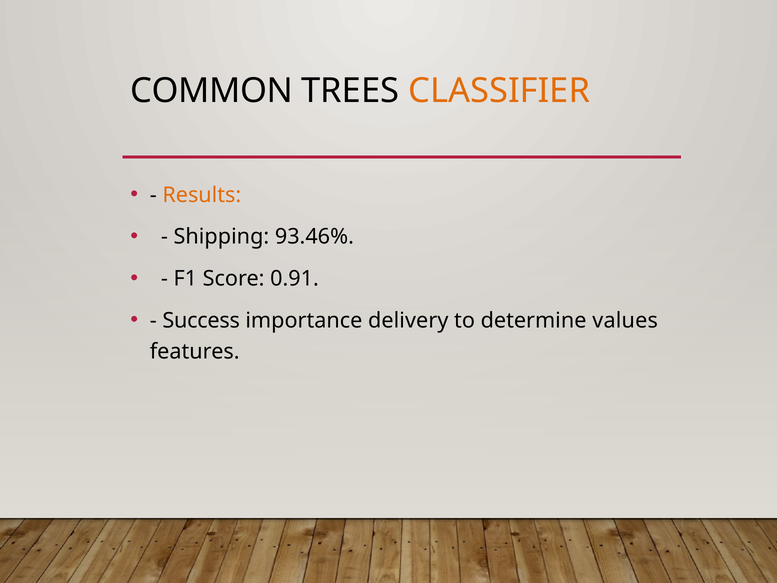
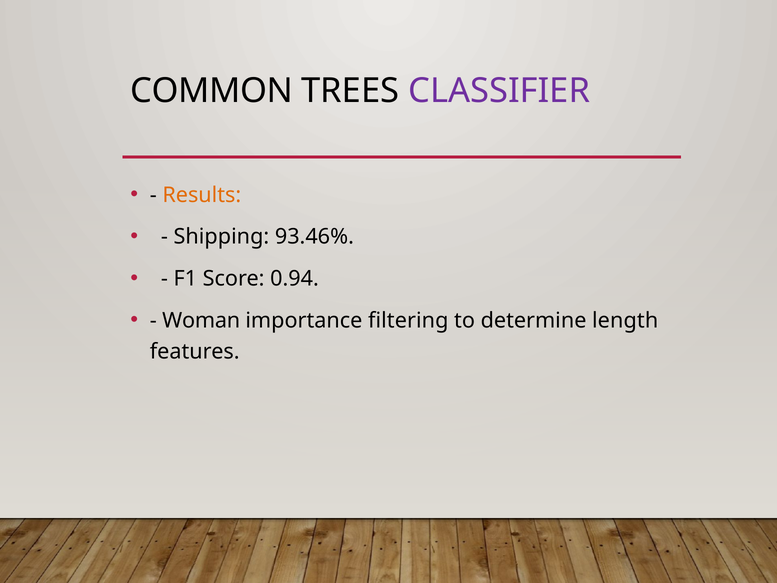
CLASSIFIER colour: orange -> purple (499, 91)
0.91: 0.91 -> 0.94 (294, 279)
Success: Success -> Woman (201, 320)
delivery: delivery -> filtering (408, 320)
values: values -> length (625, 320)
